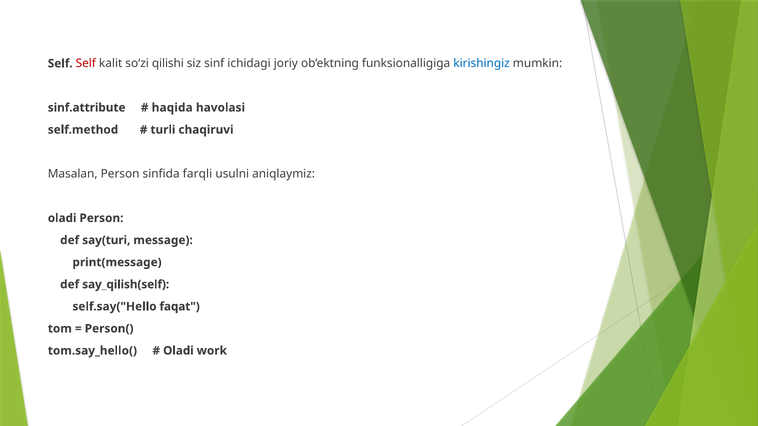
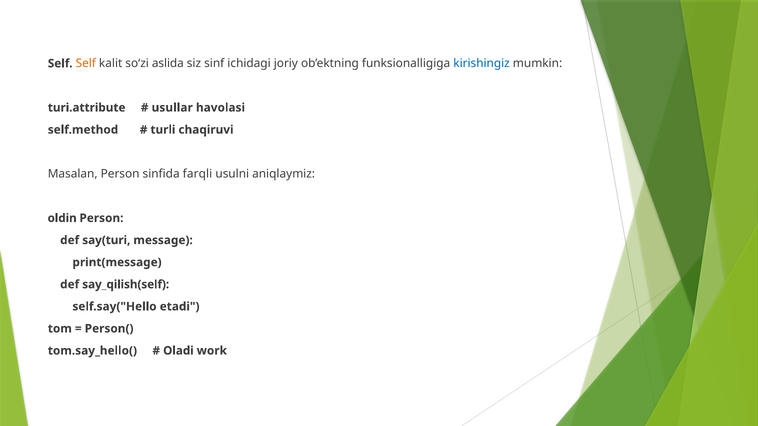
Self colour: red -> orange (86, 64)
qilishi: qilishi -> aslida (168, 64)
sinf.attribute: sinf.attribute -> turi.attribute (87, 108)
haqida: haqida -> usullar (172, 108)
oladi: oladi -> oldin (62, 218)
faqat: faqat -> etadi (180, 307)
